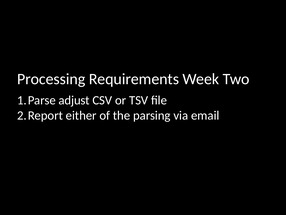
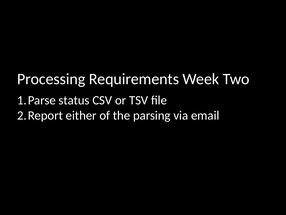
adjust: adjust -> status (74, 100)
